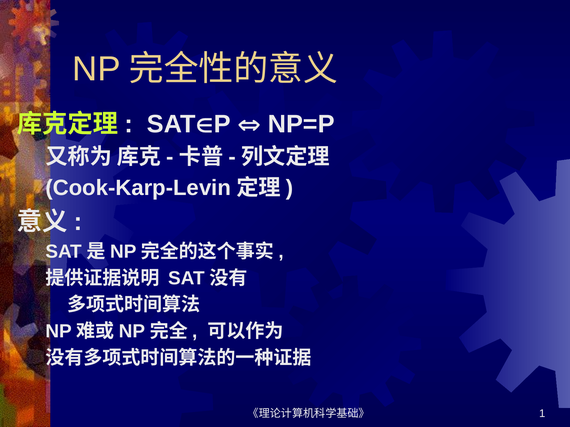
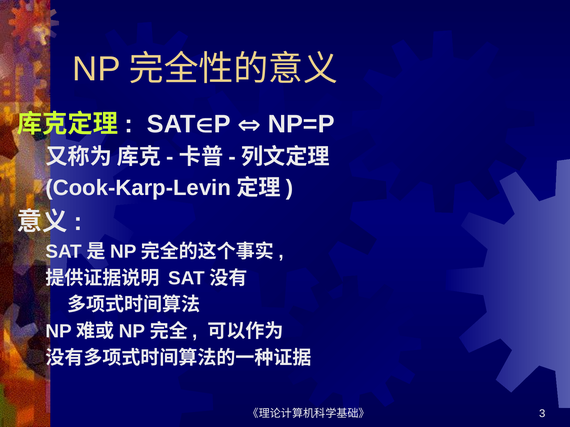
1: 1 -> 3 (542, 414)
